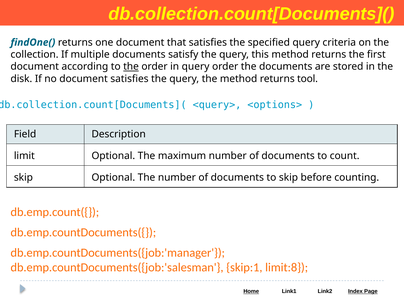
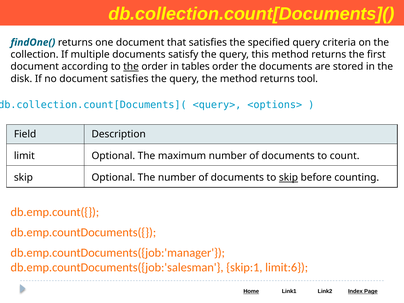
in query: query -> tables (196, 67)
skip underline: none -> present (288, 178)
limit:8: limit:8 -> limit:6 (287, 267)
